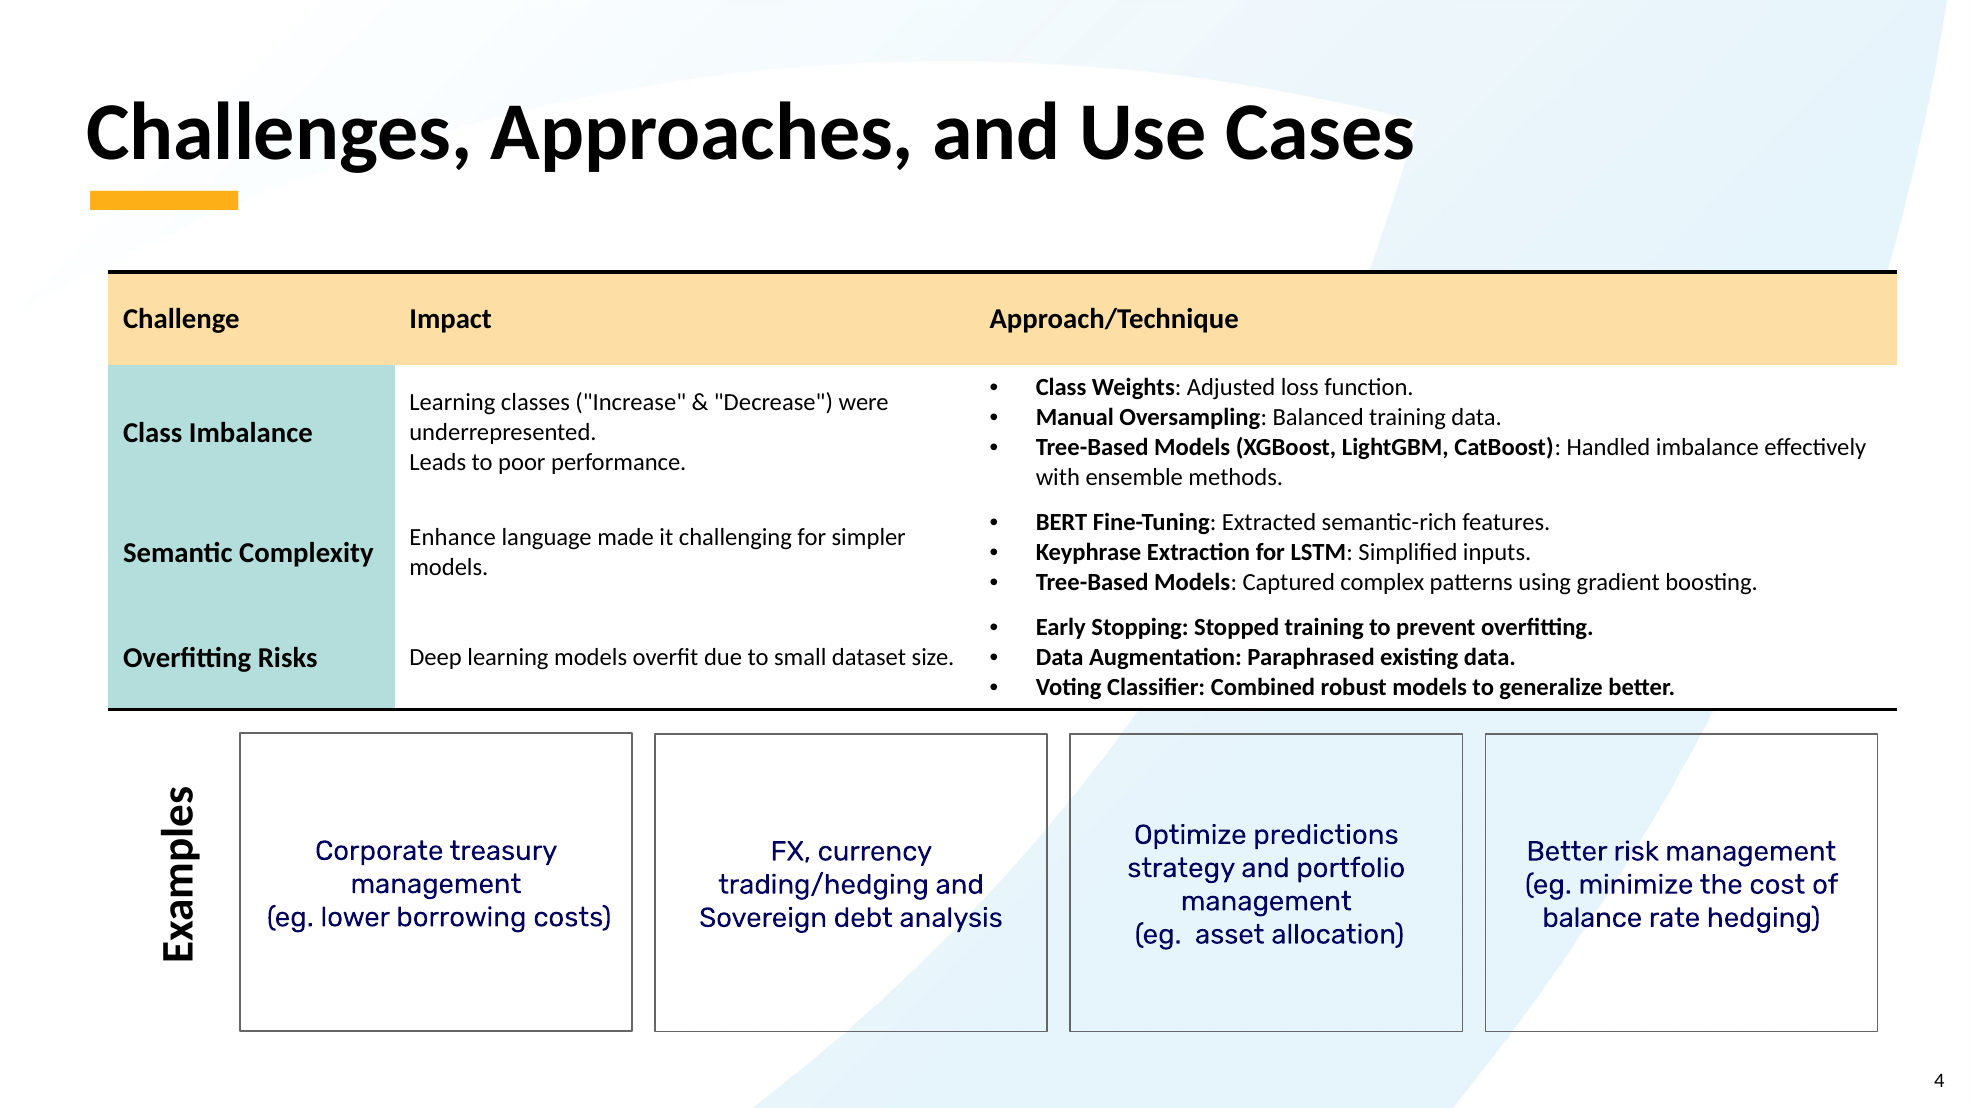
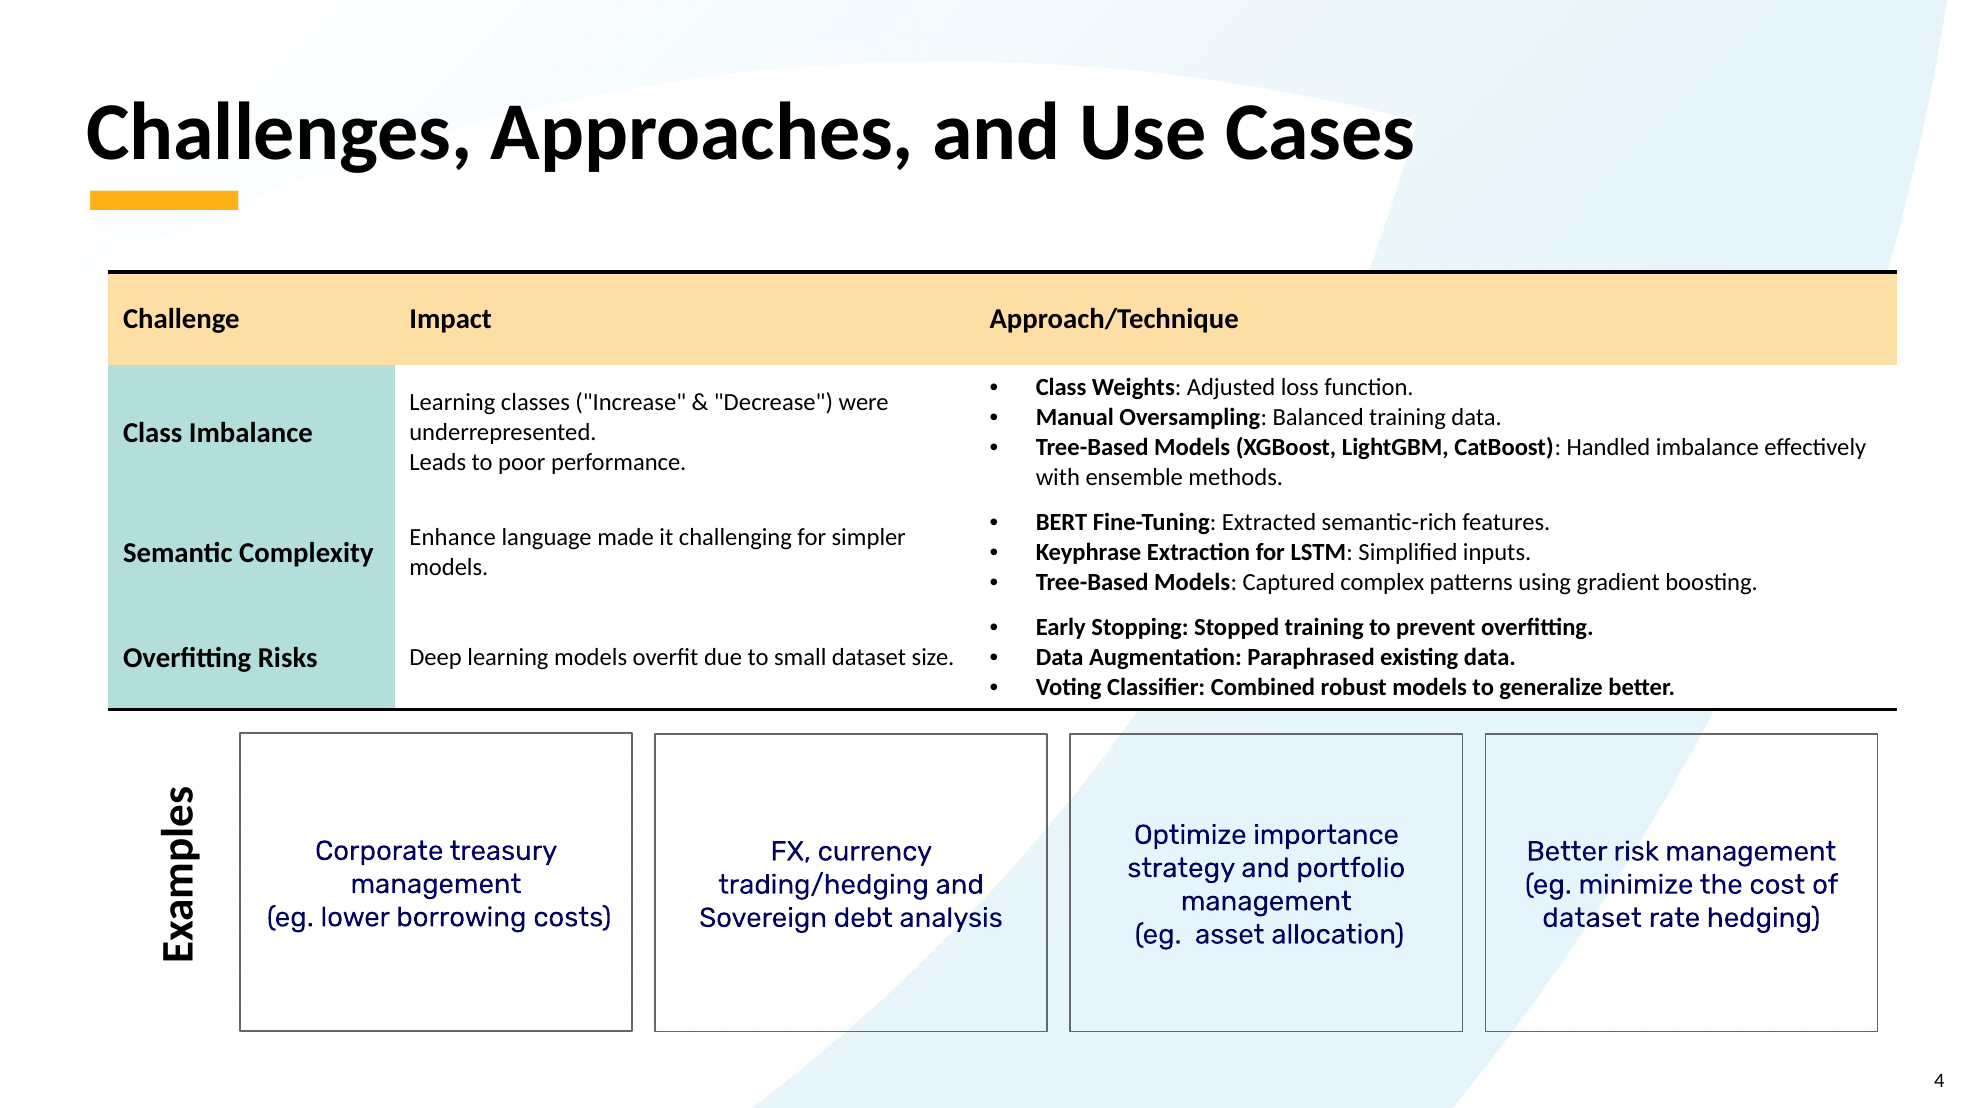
predictions: predictions -> importance (1326, 835)
balance: balance -> dataset (1592, 918)
